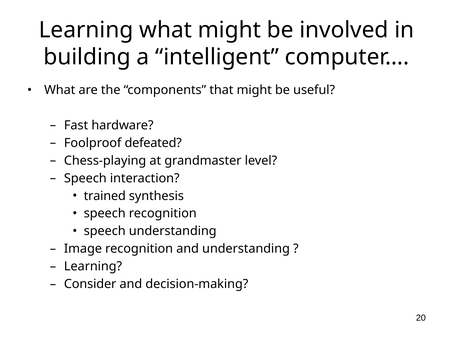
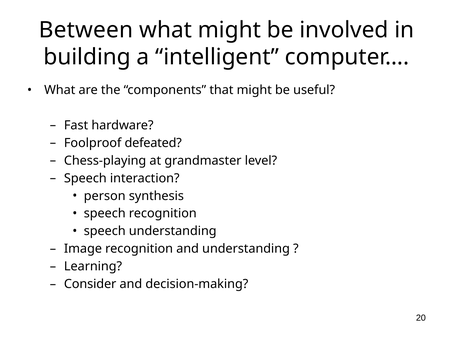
Learning: Learning -> Between (86, 30)
trained: trained -> person (105, 196)
